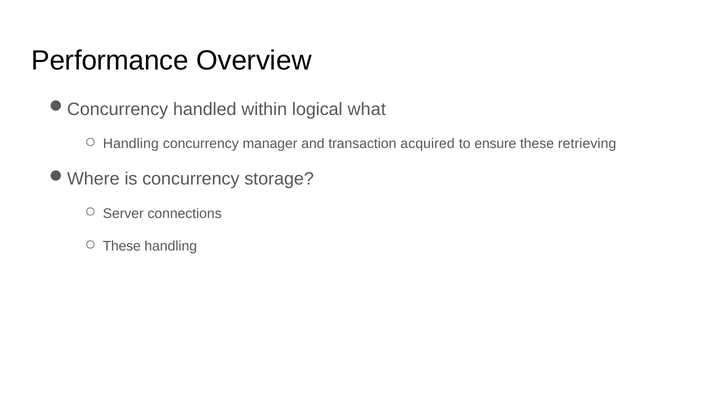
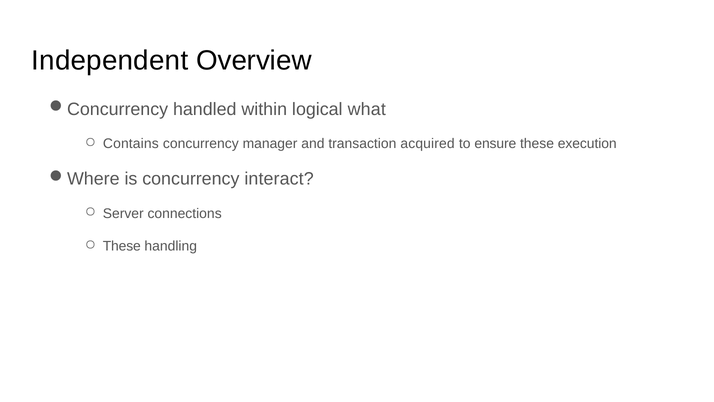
Performance: Performance -> Independent (110, 60)
Handling: Handling -> Contains (131, 144)
retrieving: retrieving -> execution (587, 144)
storage: storage -> interact (279, 179)
